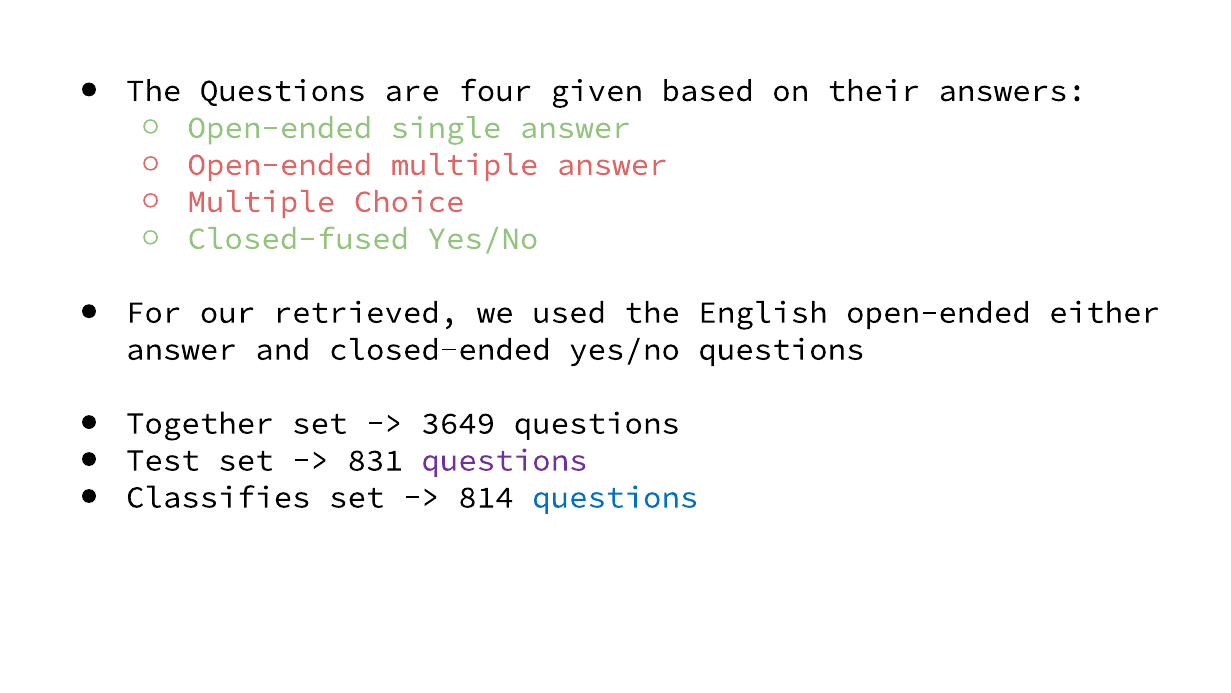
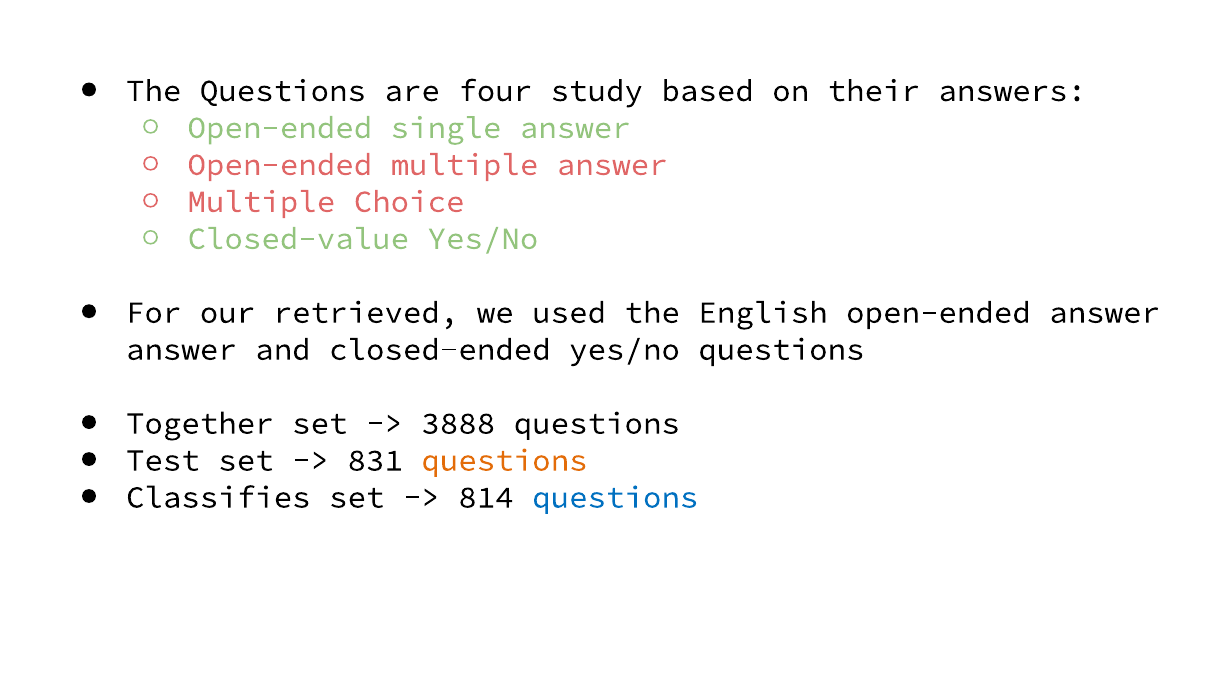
given: given -> study (597, 91)
Closed-fused: Closed-fused -> Closed-value (298, 238)
open-ended either: either -> answer (1105, 312)
3649: 3649 -> 3888 (458, 423)
questions colour: purple -> orange (504, 460)
